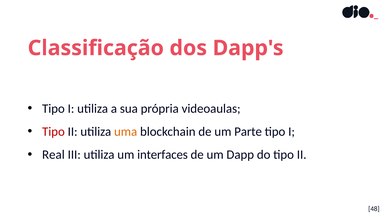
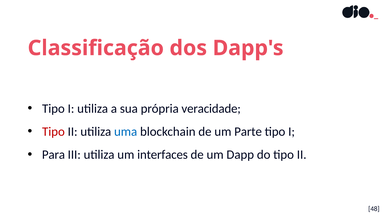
videoaulas: videoaulas -> veracidade (211, 108)
uma colour: orange -> blue (126, 131)
Real: Real -> Para (53, 154)
